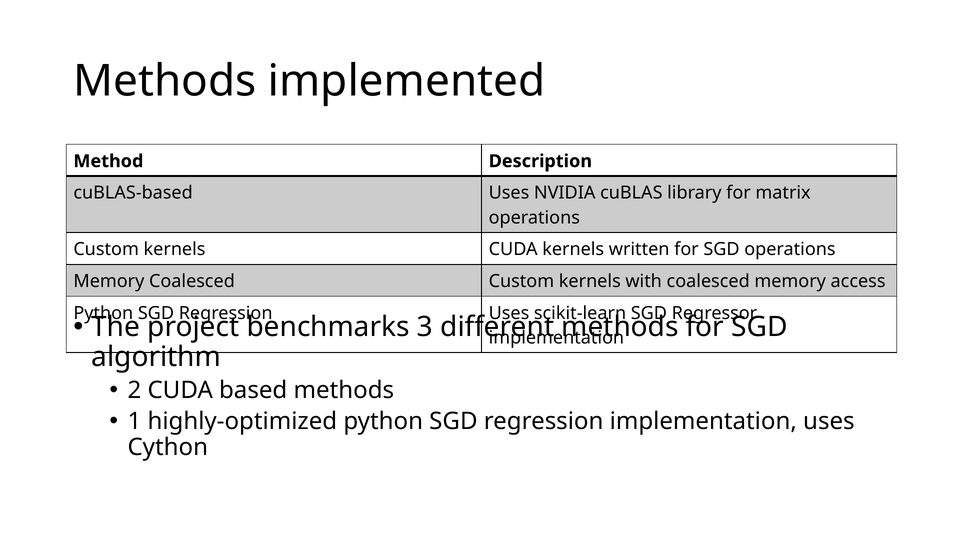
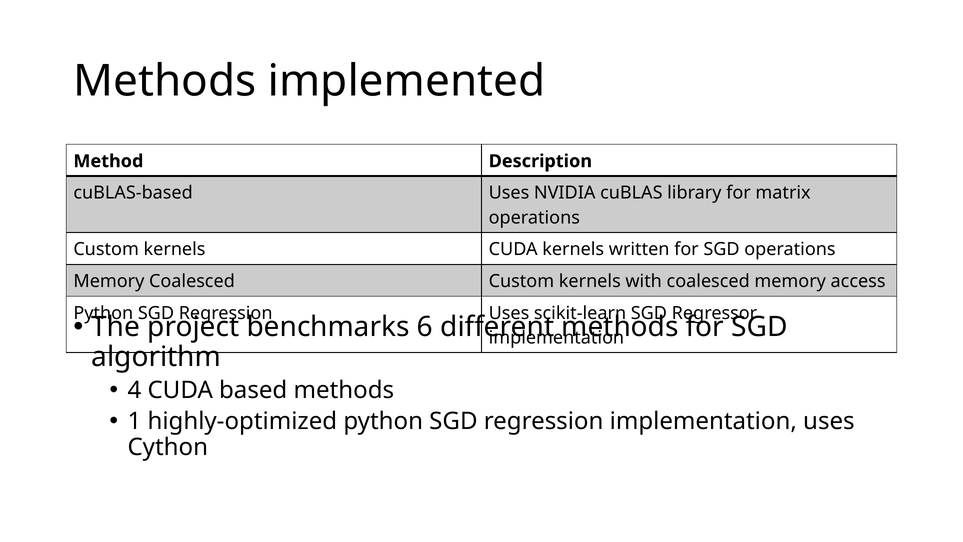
3: 3 -> 6 (425, 327)
2: 2 -> 4 (134, 390)
